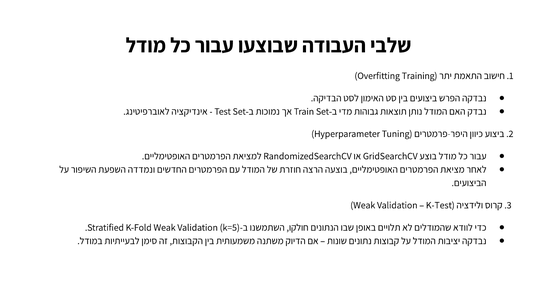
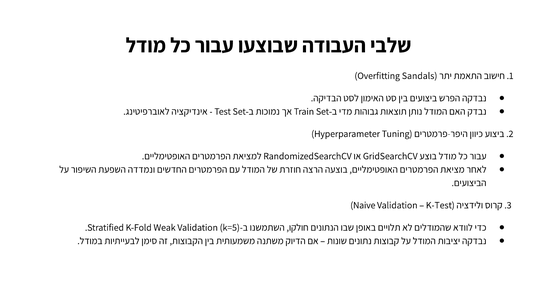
Training: Training -> Sandals (418, 76)
Weak: Weak -> Naive (364, 205)
